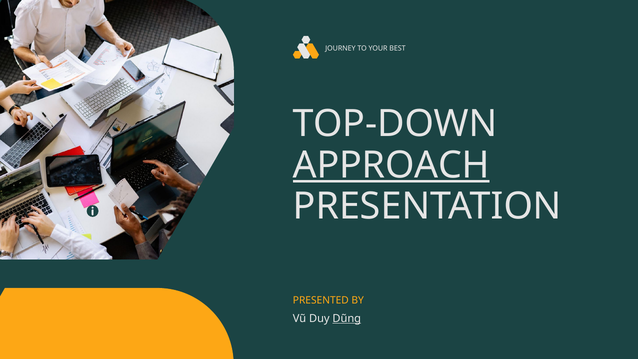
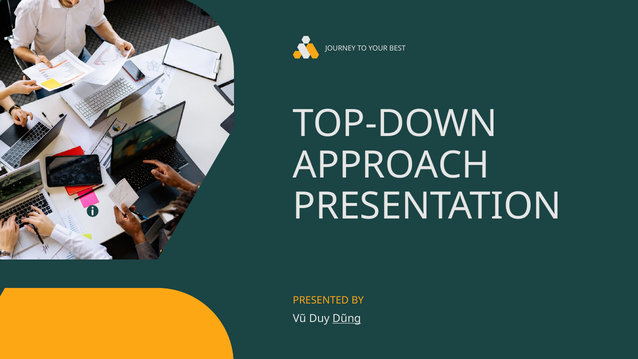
APPROACH underline: present -> none (391, 165)
